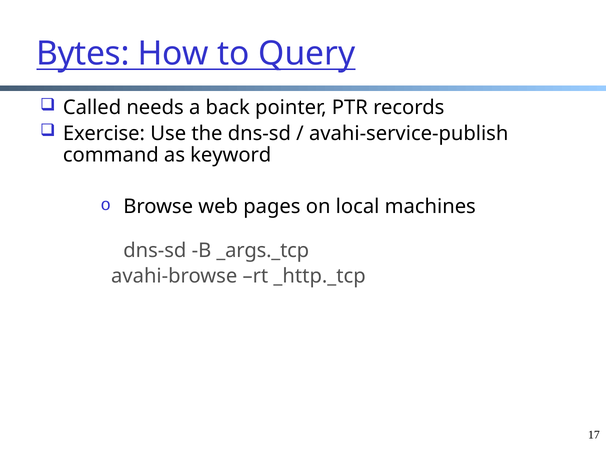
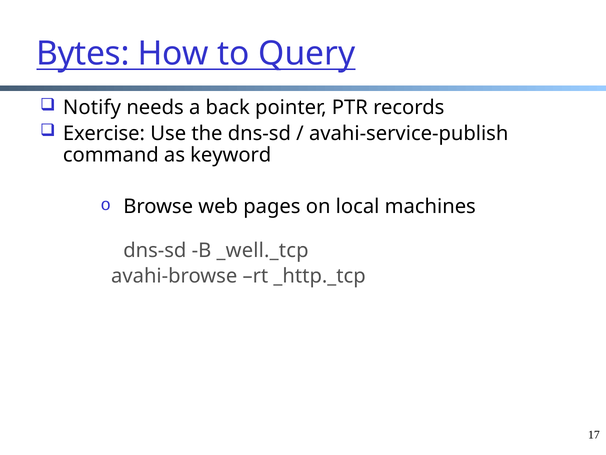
Called: Called -> Notify (92, 107)
_args._tcp: _args._tcp -> _well._tcp (263, 250)
